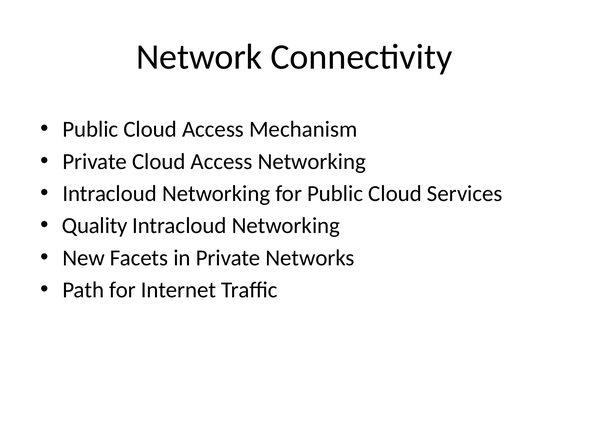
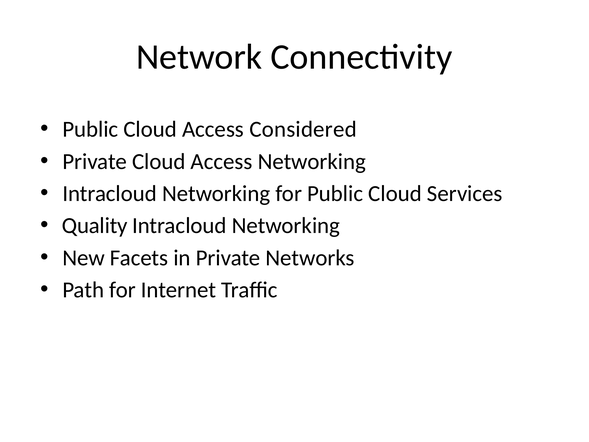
Mechanism: Mechanism -> Considered (303, 129)
